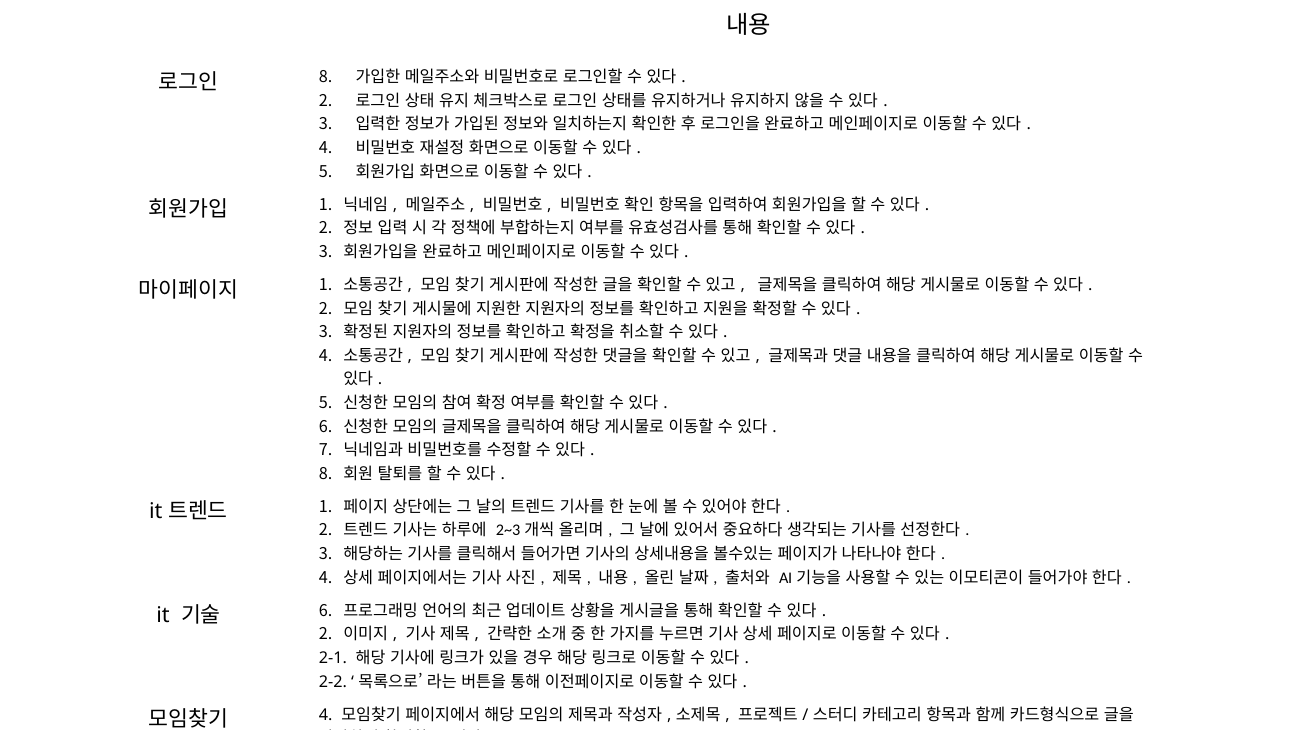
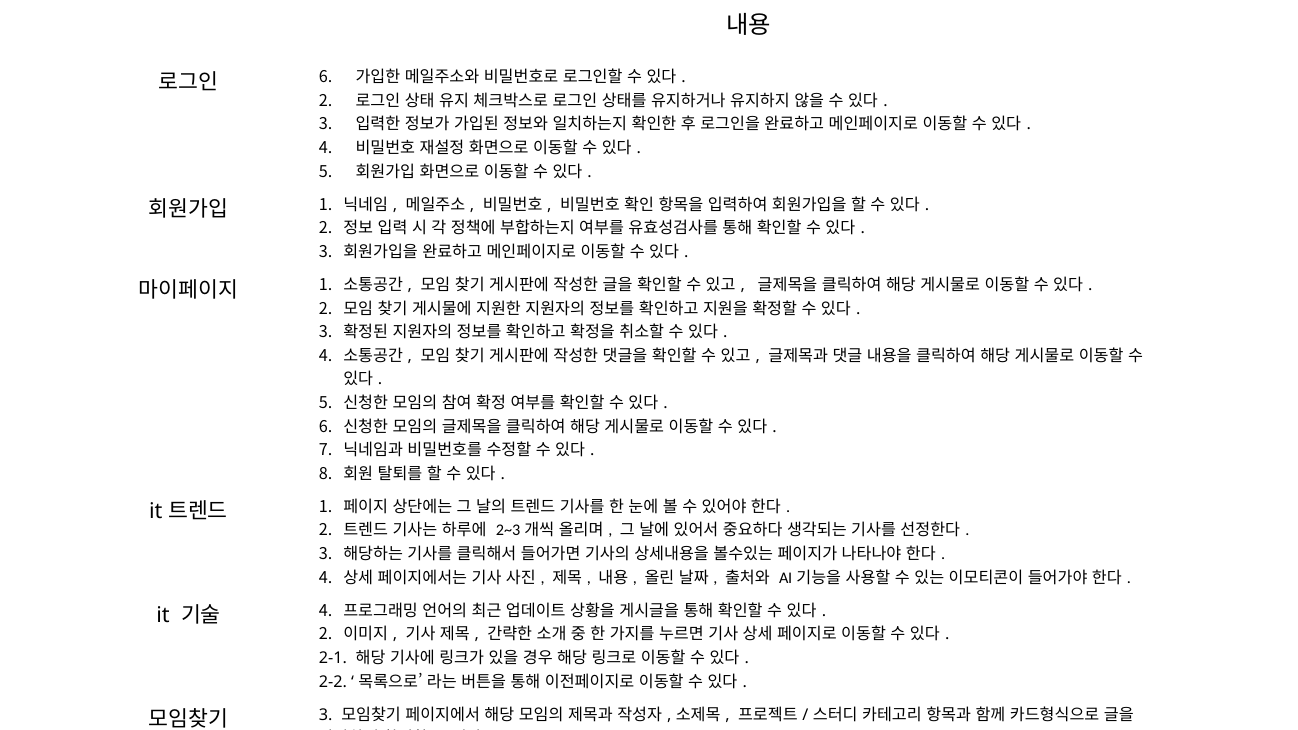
8: 8 -> 6 (326, 78)
6: 6 -> 4 (326, 611)
4: 4 -> 3 (326, 715)
